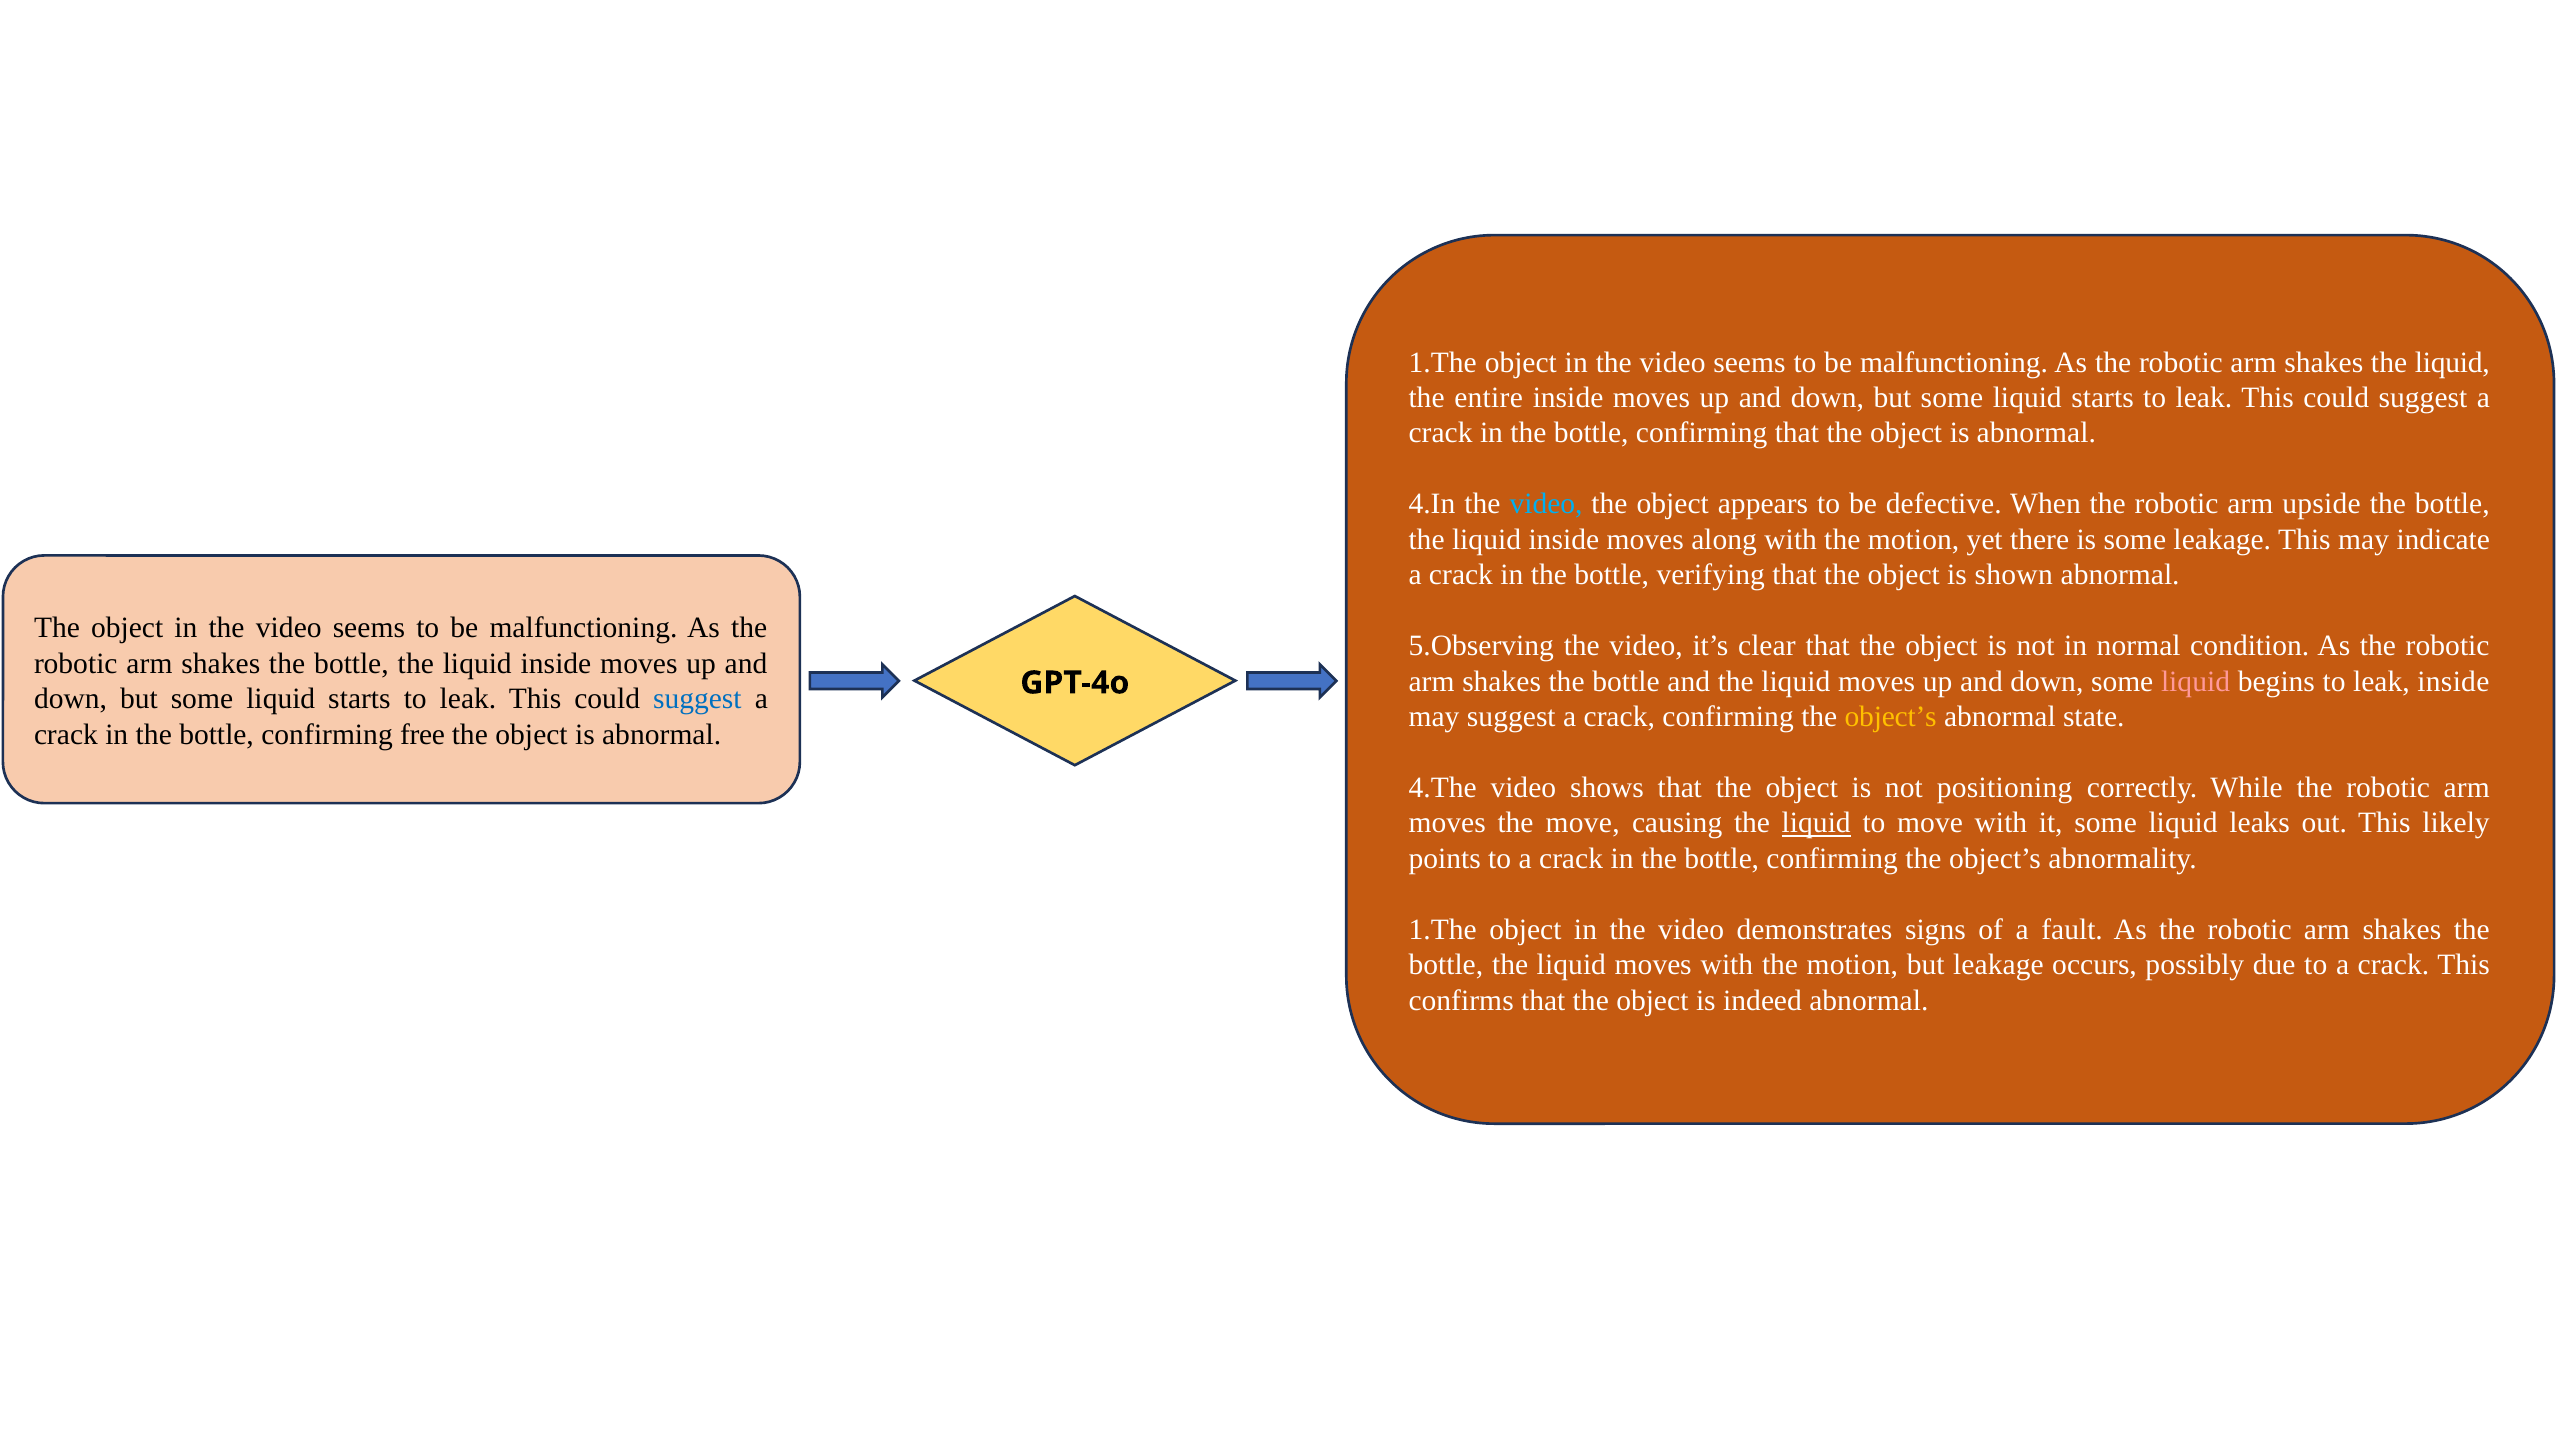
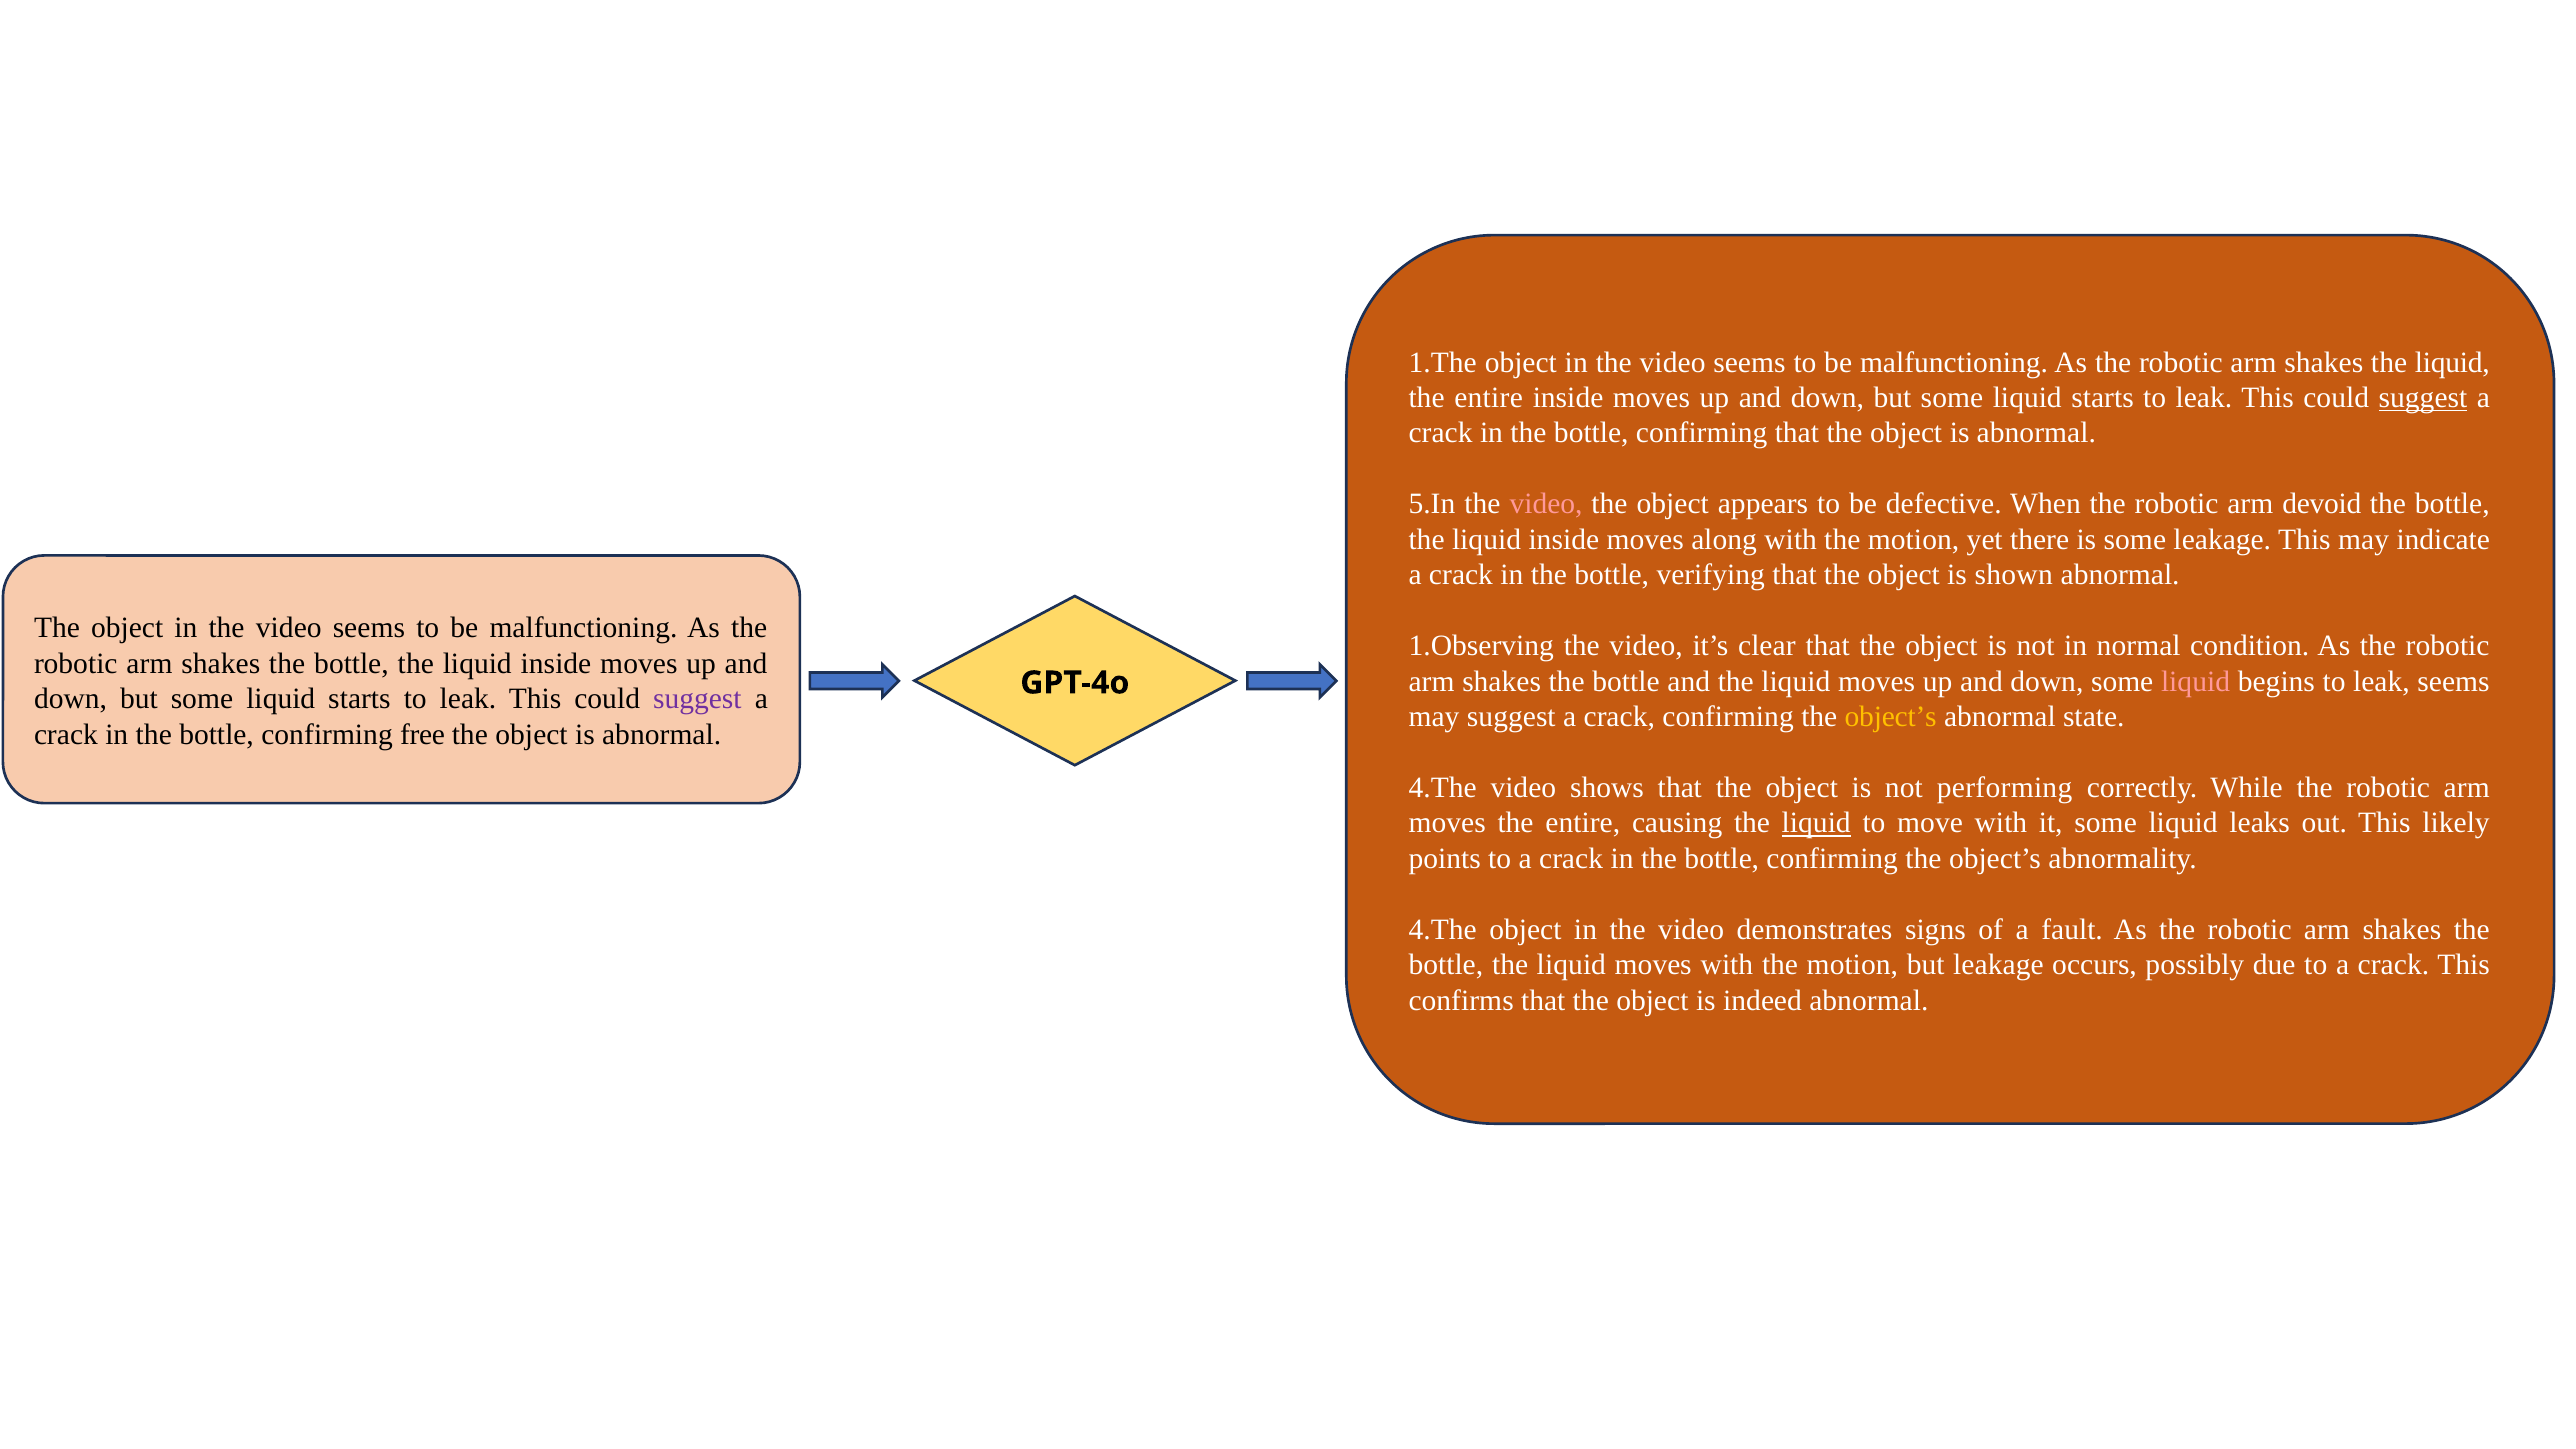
suggest underline: none -> present (2423, 398)
4.In: 4.In -> 5.In (1432, 504)
video colour: light blue -> pink (1546, 504)
upside: upside -> devoid (2322, 504)
5.Observing: 5.Observing -> 1.Observing (1481, 646)
leak inside: inside -> seems (2454, 681)
suggest colour: blue -> purple (697, 699)
positioning: positioning -> performing (2005, 788)
moves the move: move -> entire (1583, 823)
1.The: 1.The -> 4.The (1443, 929)
